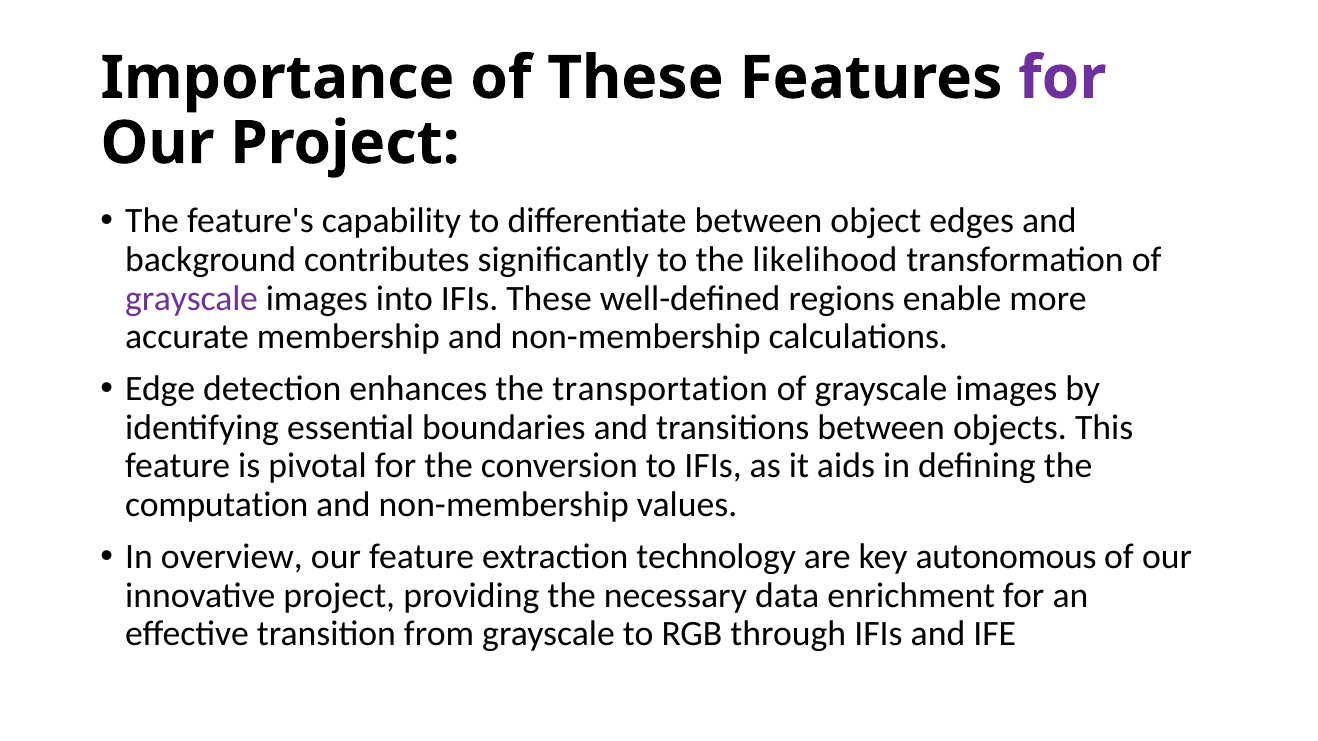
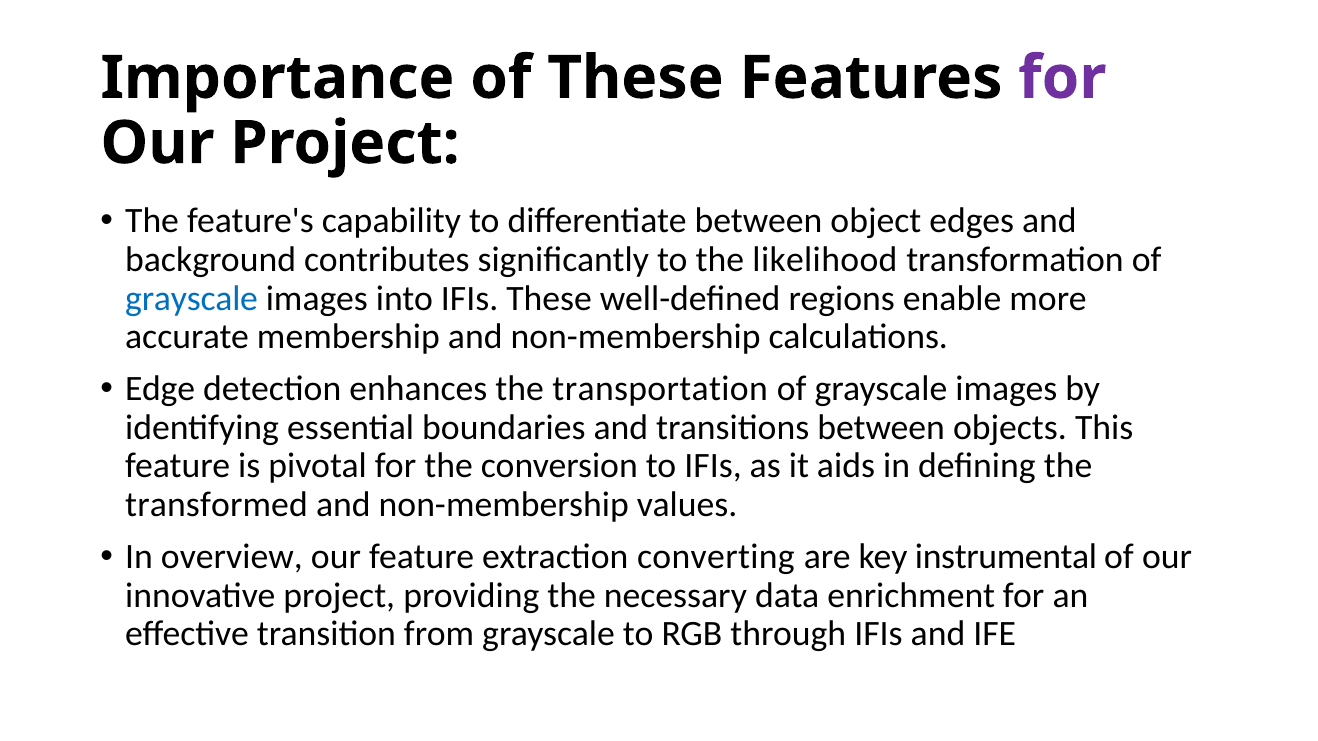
grayscale colour: purple -> blue (192, 298)
computation: computation -> transformed (217, 505)
technology: technology -> converting (716, 557)
autonomous: autonomous -> instrumental (1006, 557)
